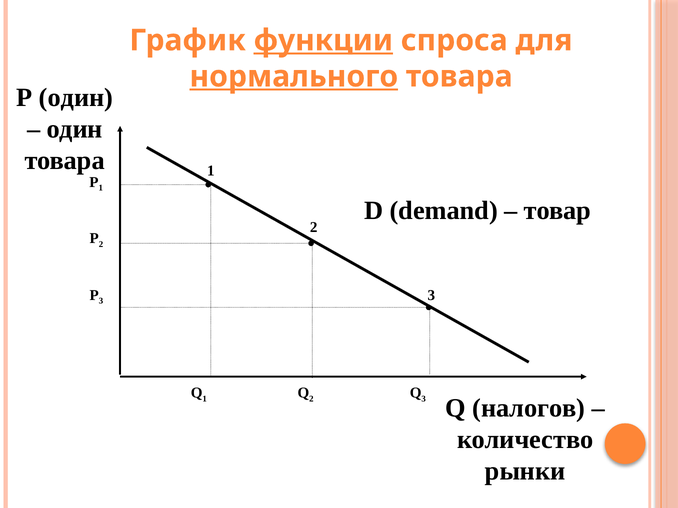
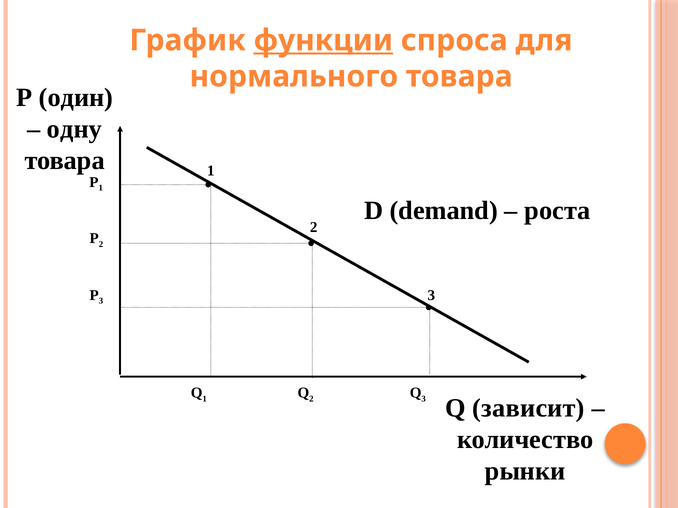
нормального underline: present -> none (294, 77)
один: один -> одну (74, 129)
товар: товар -> роста (557, 211)
налогов: налогов -> зависит (529, 408)
